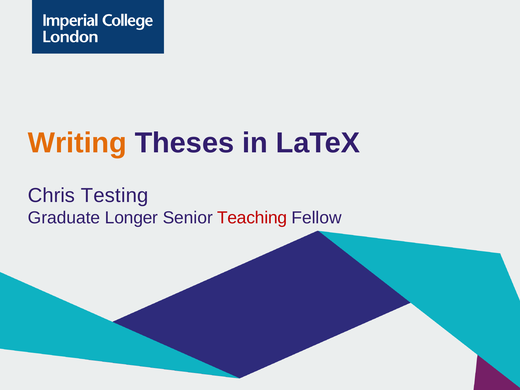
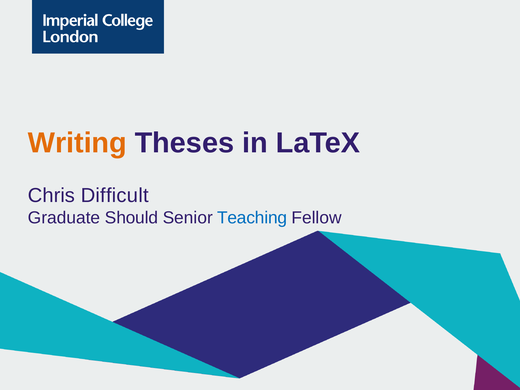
Testing: Testing -> Difficult (115, 195)
Longer: Longer -> Should (132, 218)
Teaching colour: red -> blue (252, 218)
